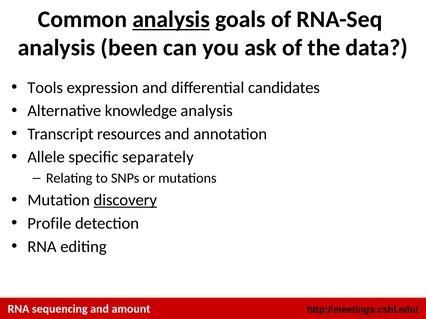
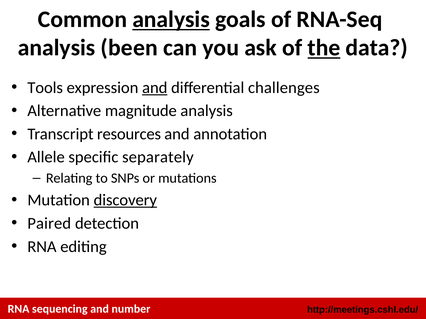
the underline: none -> present (324, 48)
and underline: none -> present (155, 88)
candidates: candidates -> challenges (284, 88)
knowledge: knowledge -> magnitude (141, 111)
Profile: Profile -> Paired (49, 224)
amount: amount -> number (131, 310)
